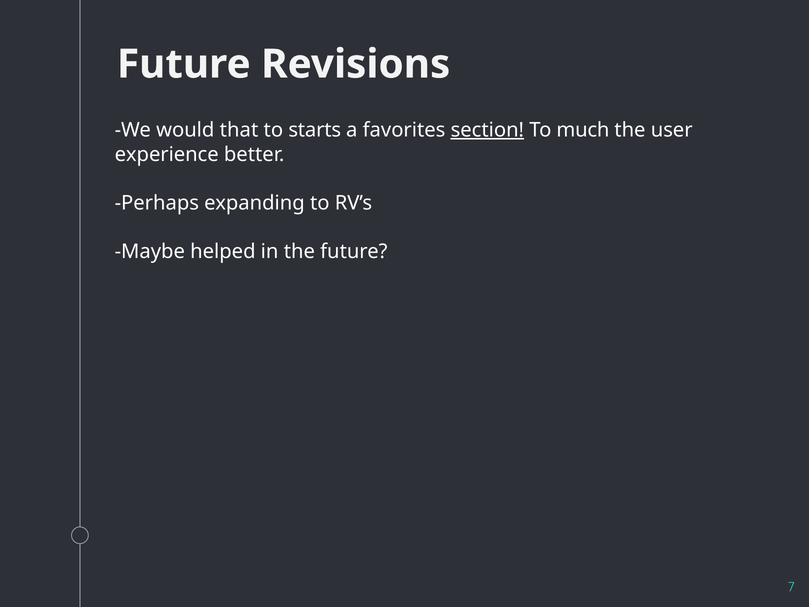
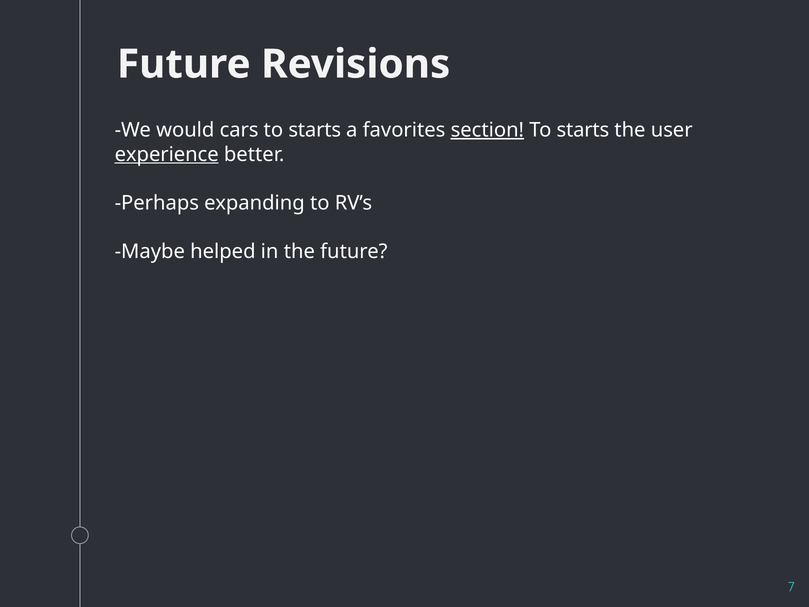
that: that -> cars (239, 130)
much: much -> starts (583, 130)
experience underline: none -> present (167, 154)
